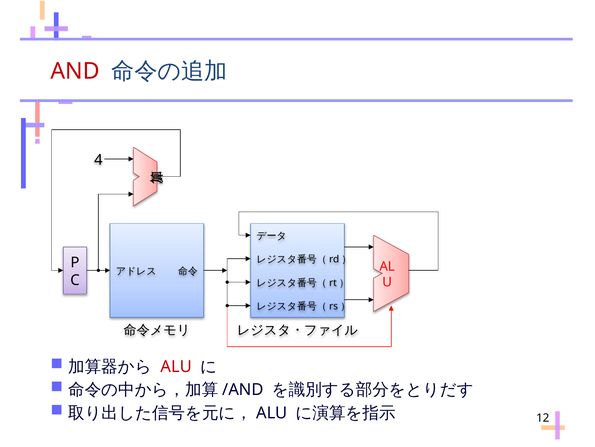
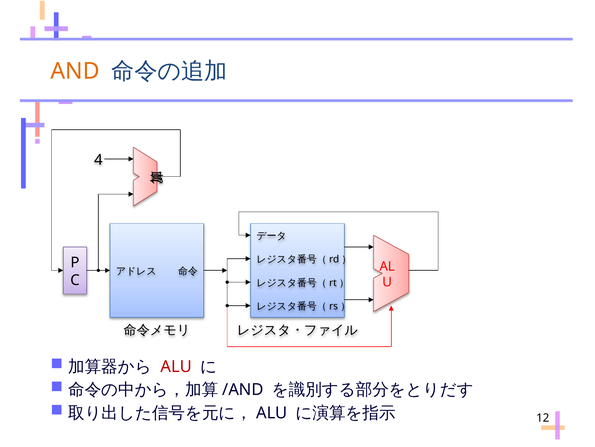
AND colour: red -> orange (75, 71)
